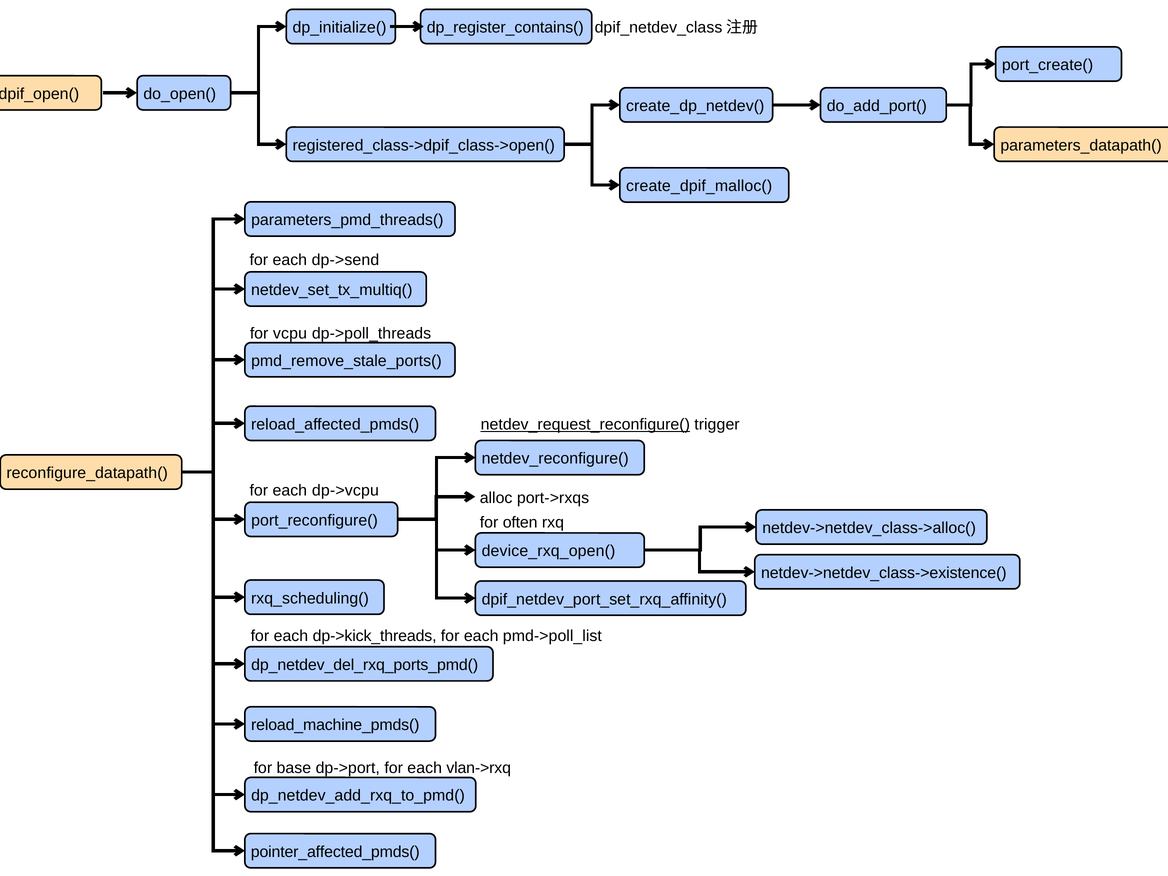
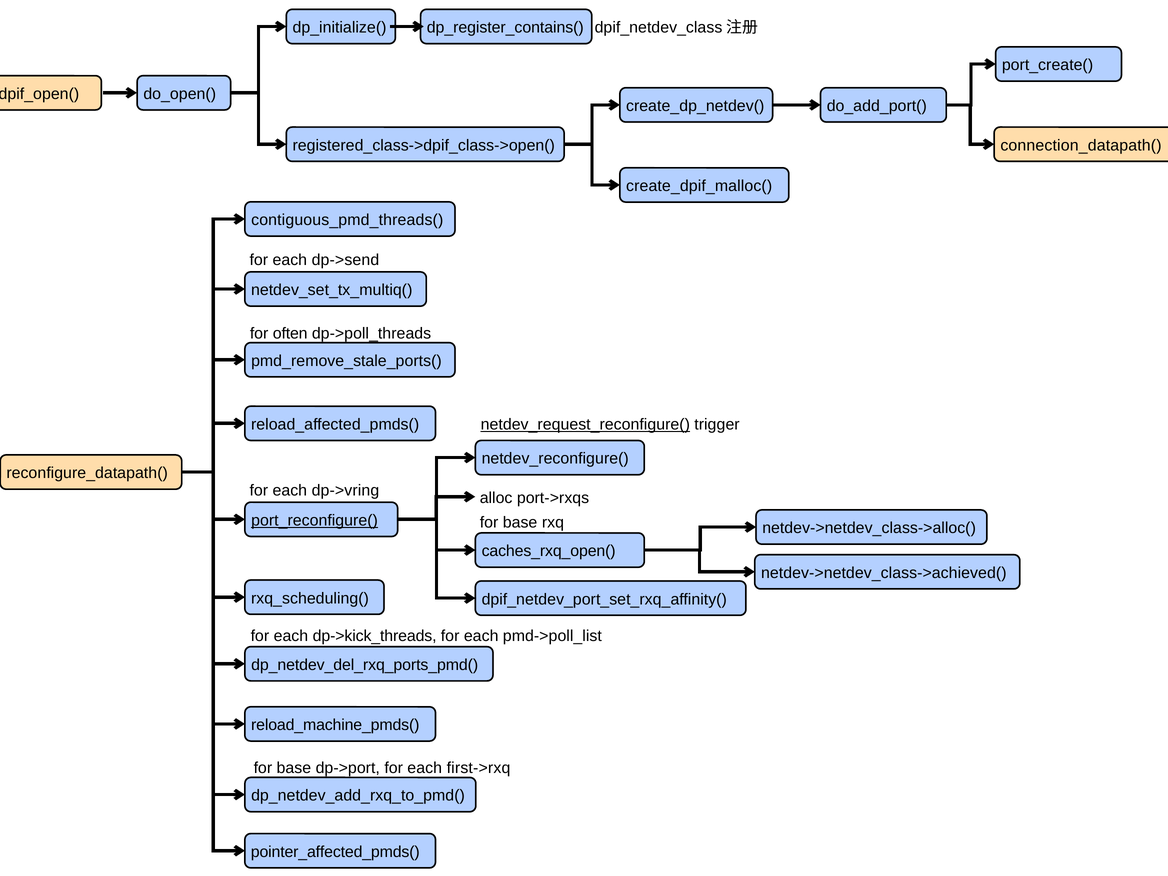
parameters_datapath(: parameters_datapath( -> connection_datapath( (1081, 145)
parameters_pmd_threads(: parameters_pmd_threads( -> contiguous_pmd_threads( (347, 220)
vcpu: vcpu -> often (290, 334)
dp->vcpu: dp->vcpu -> dp->vring (345, 490)
port_reconfigure( underline: none -> present (315, 520)
often: often -> base (520, 522)
device_rxq_open(: device_rxq_open( -> caches_rxq_open( (549, 551)
netdev->netdev_class->existence(: netdev->netdev_class->existence( -> netdev->netdev_class->achieved( (884, 573)
vlan->rxq: vlan->rxq -> first->rxq (479, 768)
